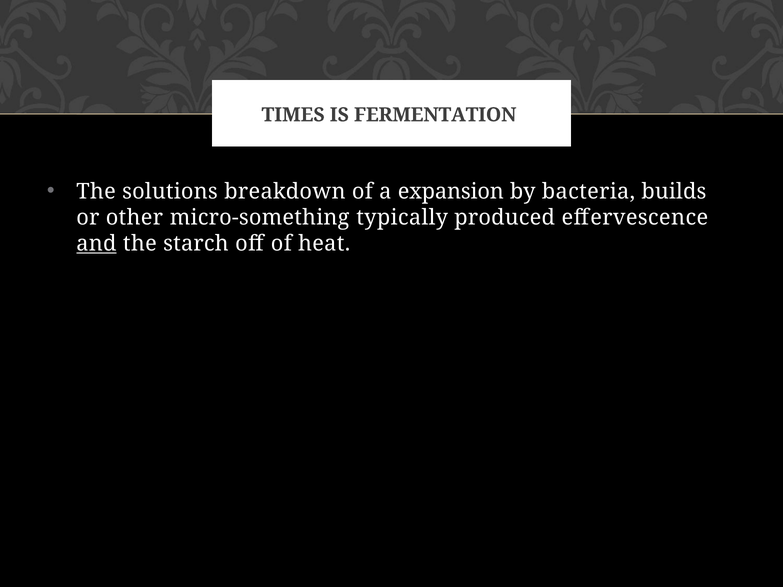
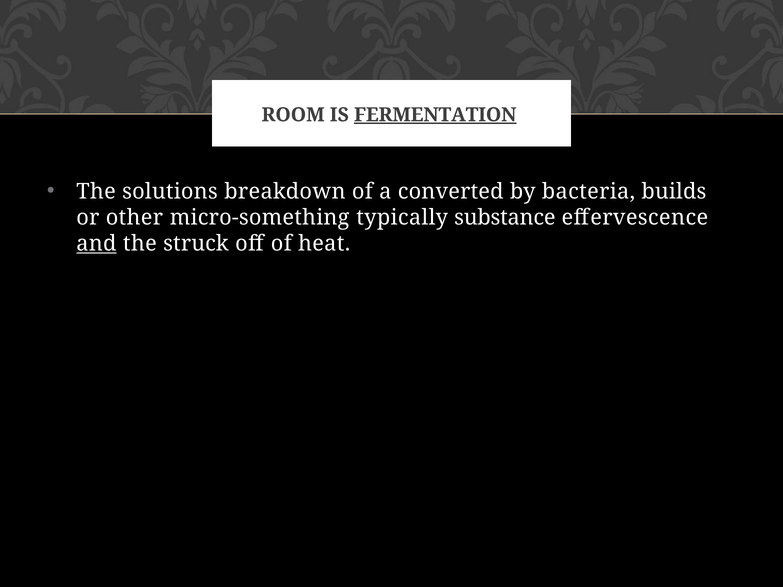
TIMES: TIMES -> ROOM (293, 115)
FERMENTATION underline: none -> present (435, 115)
expansion: expansion -> converted (451, 192)
produced: produced -> substance (505, 218)
starch: starch -> struck (196, 244)
